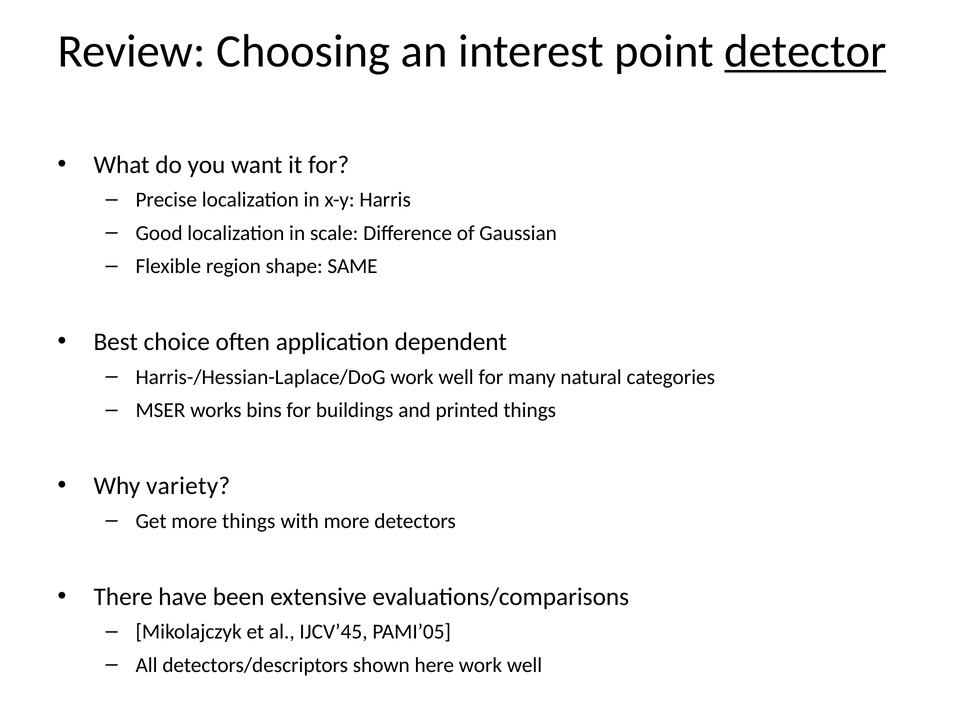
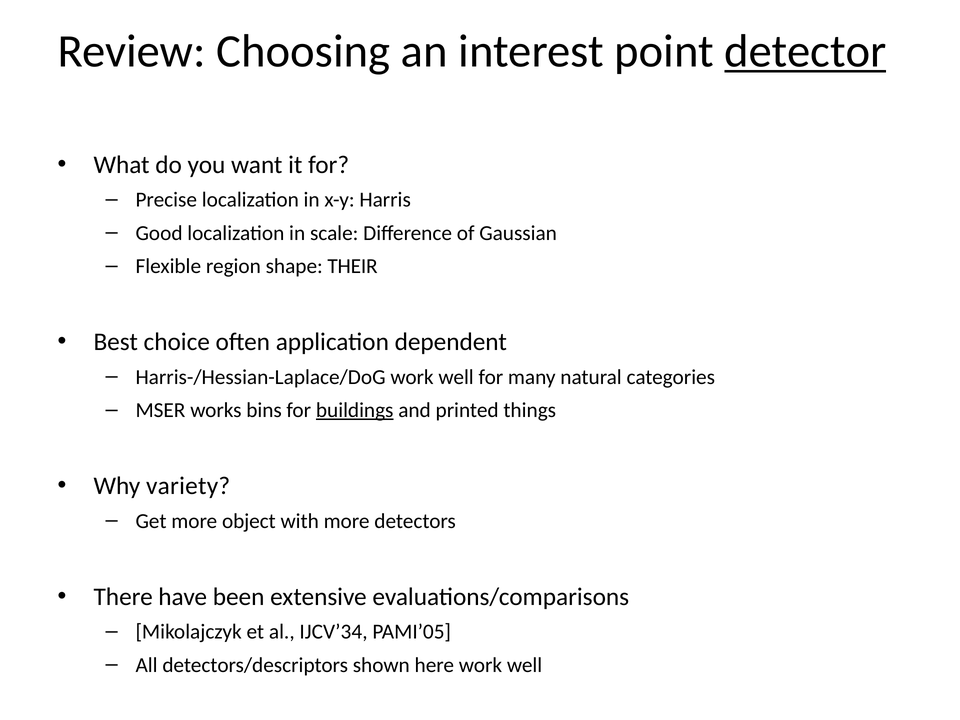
SAME: SAME -> THEIR (353, 266)
buildings underline: none -> present (355, 410)
more things: things -> object (249, 521)
IJCV’45: IJCV’45 -> IJCV’34 (334, 632)
